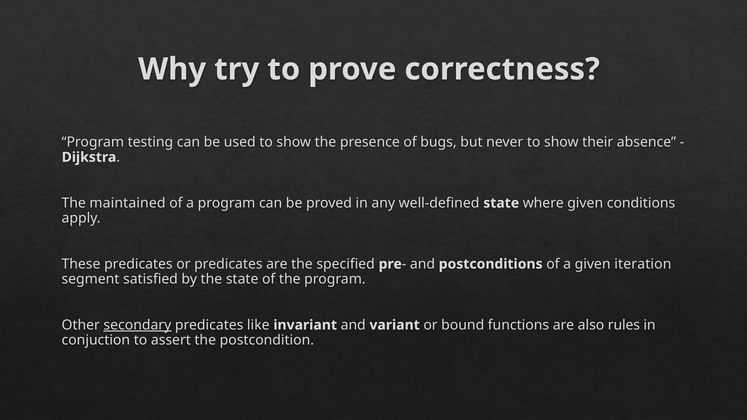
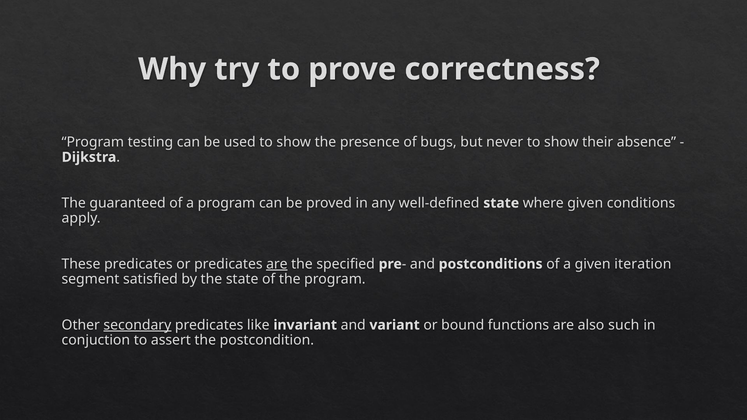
maintained: maintained -> guaranteed (128, 203)
are underline: none -> present (277, 264)
rules: rules -> such (624, 325)
